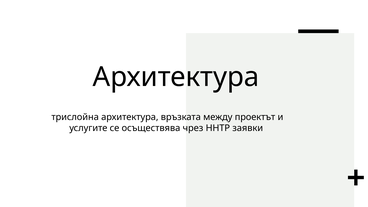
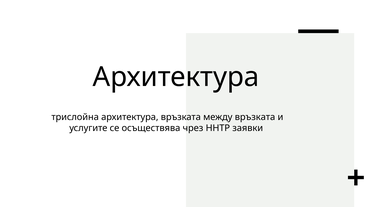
между проектът: проектът -> връзката (255, 117)
